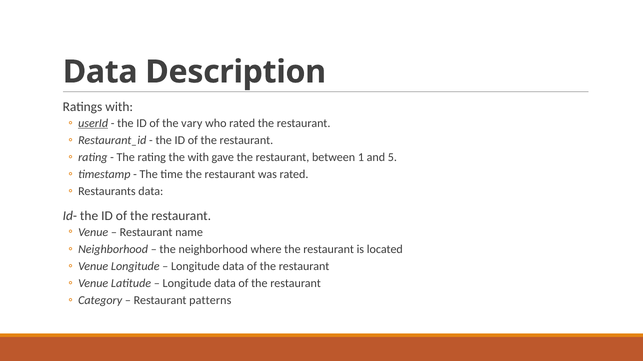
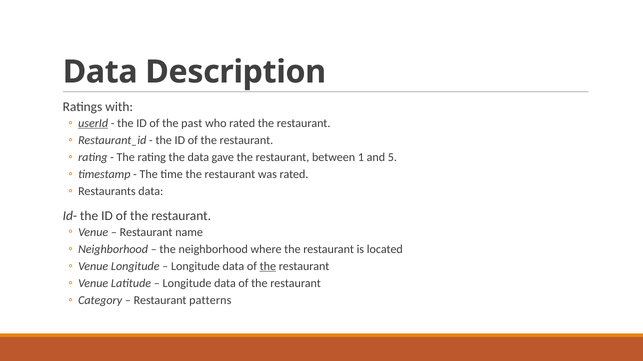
vary: vary -> past (192, 123)
the with: with -> data (198, 157)
the underline: none -> present (268, 267)
